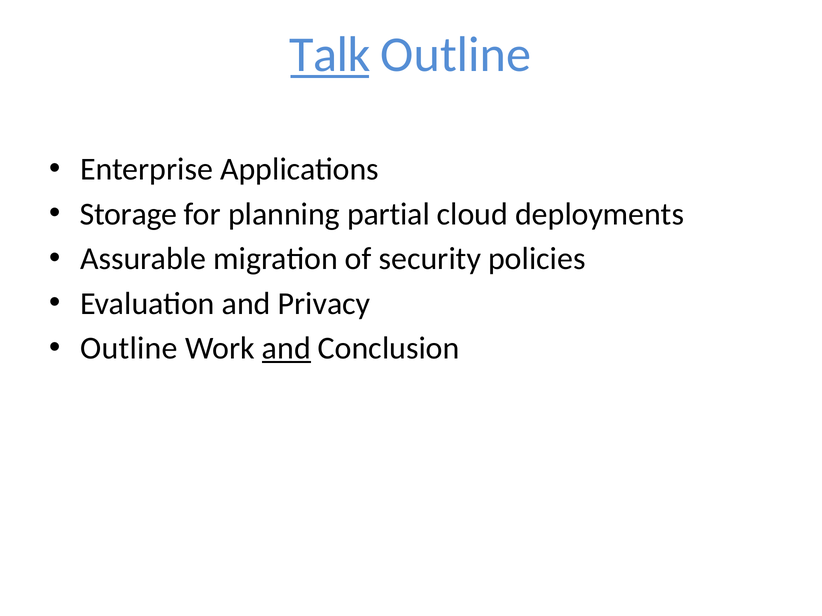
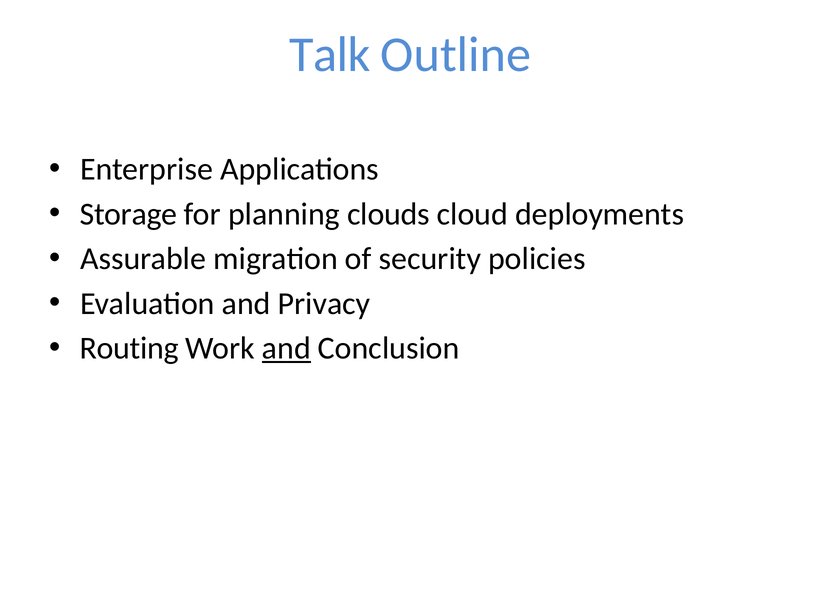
Talk underline: present -> none (330, 55)
partial: partial -> clouds (389, 214)
Outline: Outline -> Routing (129, 349)
